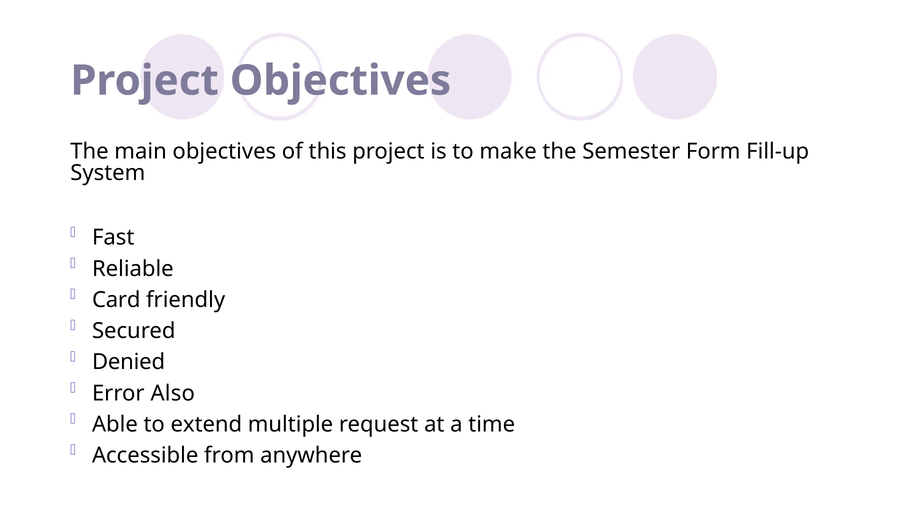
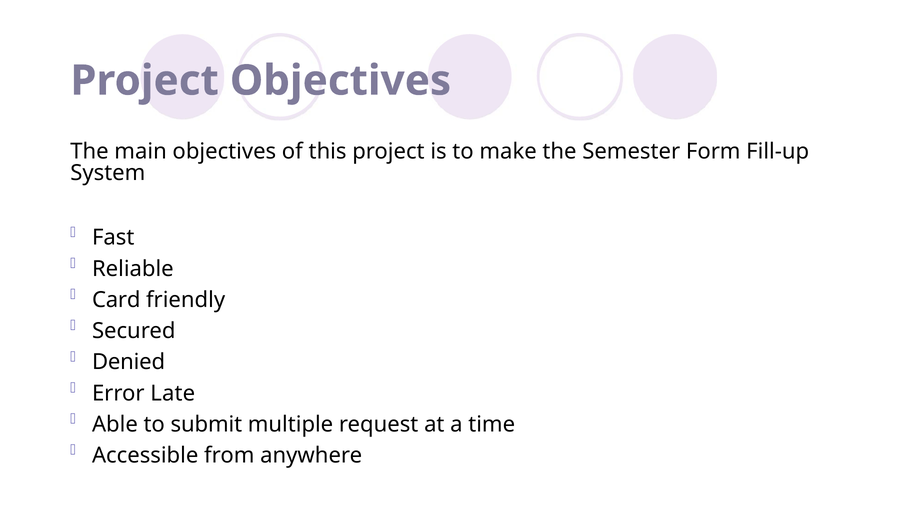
Also: Also -> Late (173, 393)
extend: extend -> submit (206, 424)
